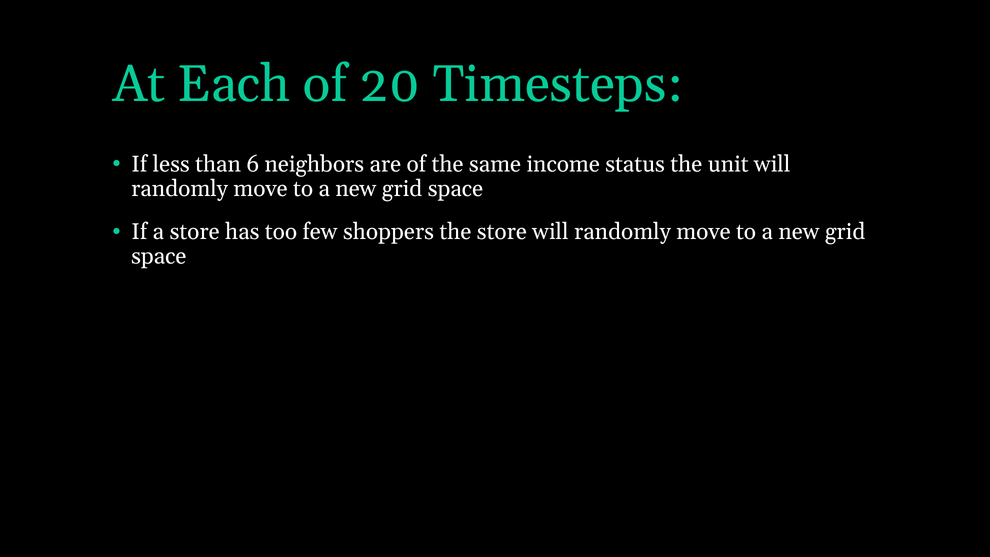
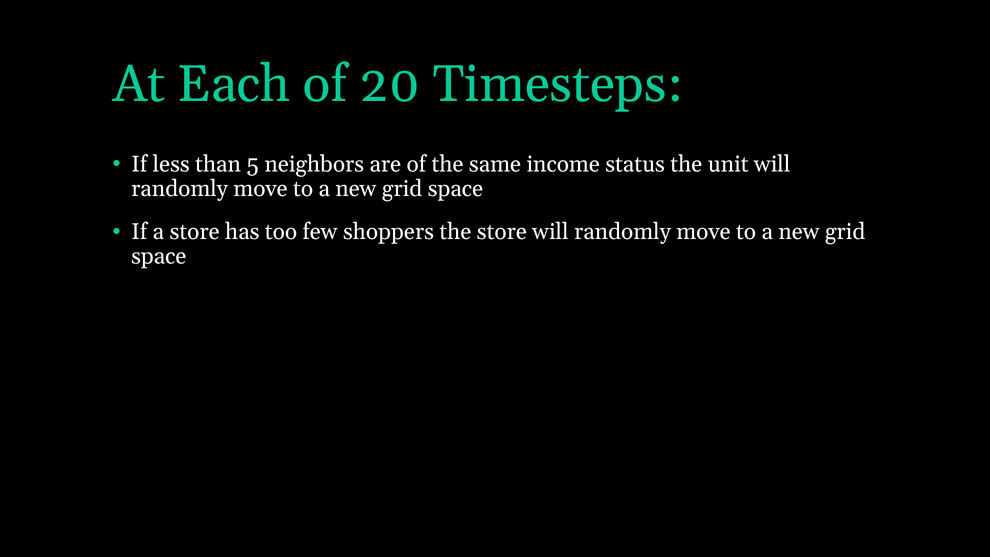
6: 6 -> 5 (253, 164)
